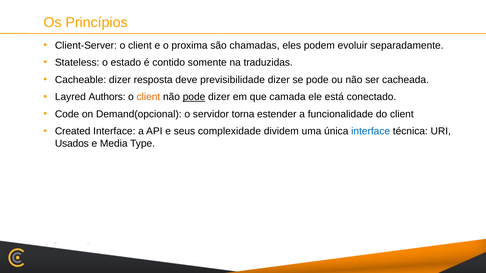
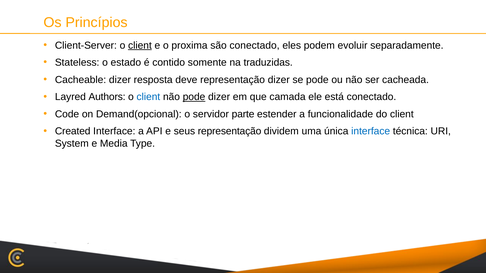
client underline: none -> present (140, 45)
são chamadas: chamadas -> conectado (255, 45)
deve previsibilidade: previsibilidade -> representação (233, 80)
client colour: orange -> blue (148, 97)
torna: torna -> parte (243, 114)
seus complexidade: complexidade -> representação (230, 132)
Usados: Usados -> System (72, 144)
